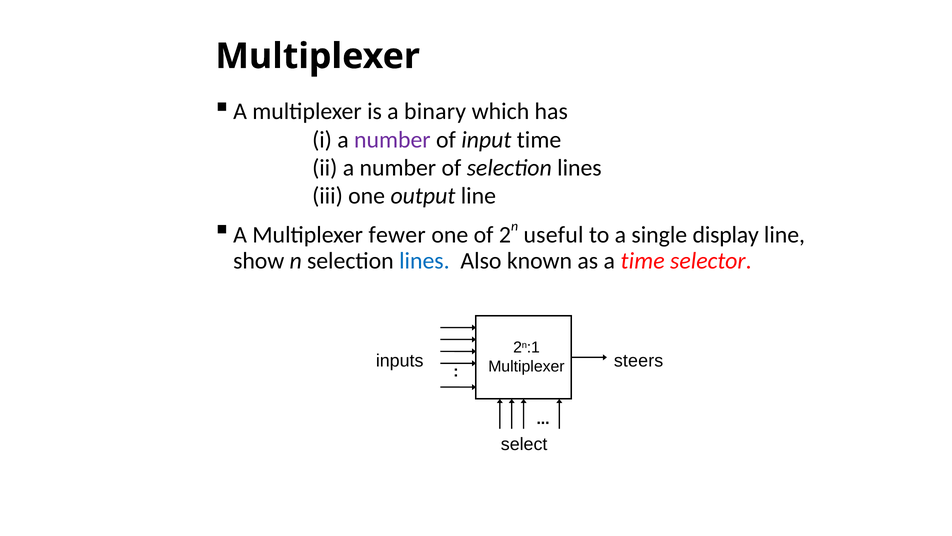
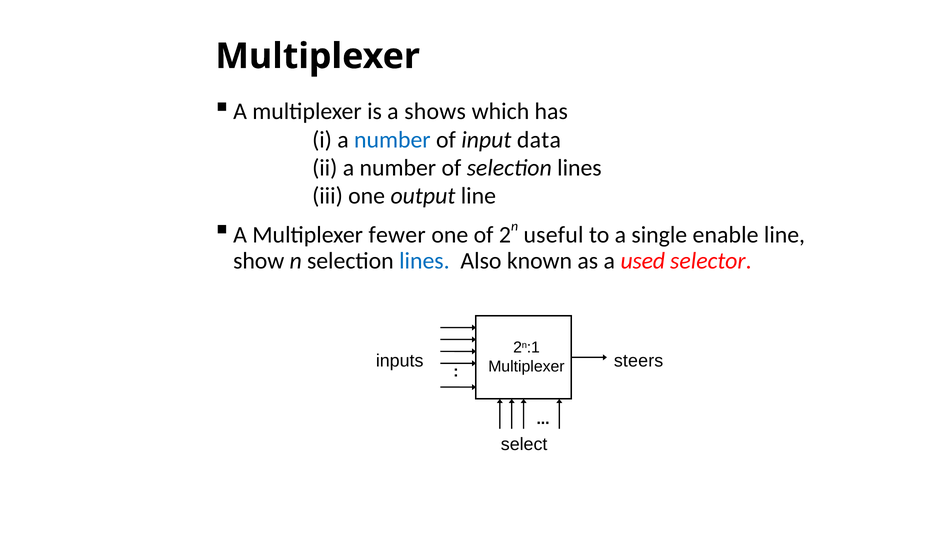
binary: binary -> shows (435, 111)
number colour: purple -> blue (392, 140)
input time: time -> data (539, 140)
display: display -> enable (726, 235)
a time: time -> used (643, 261)
